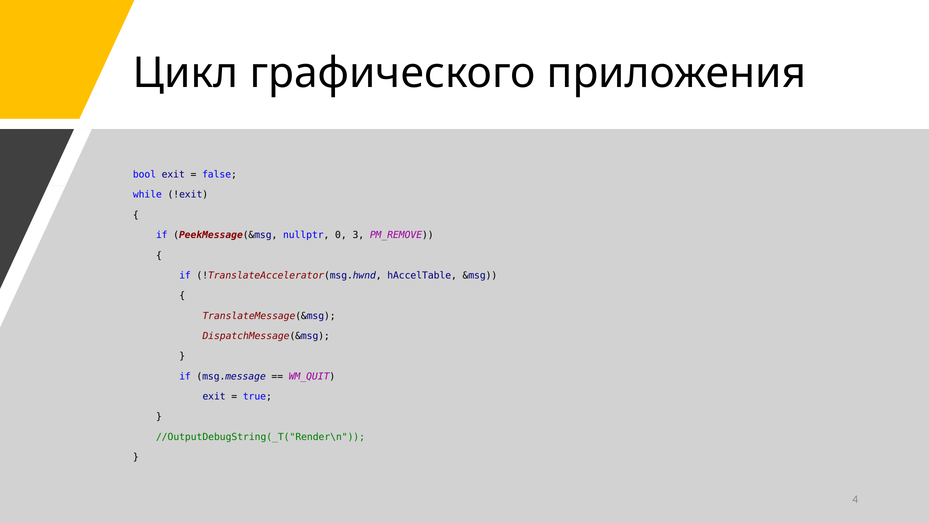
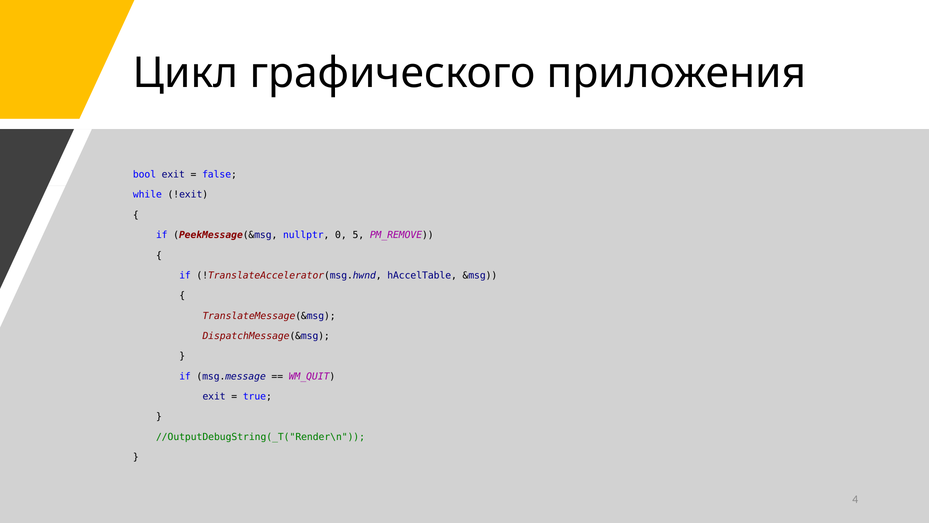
3: 3 -> 5 (358, 235)
